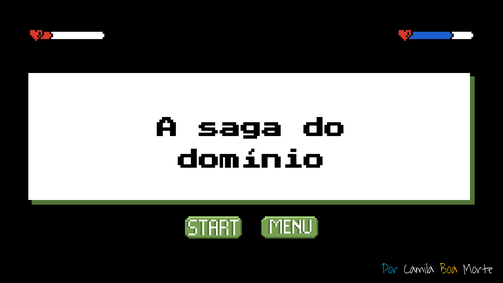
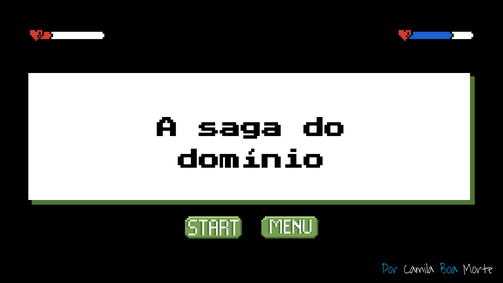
Boa colour: yellow -> light blue (448, 269)
